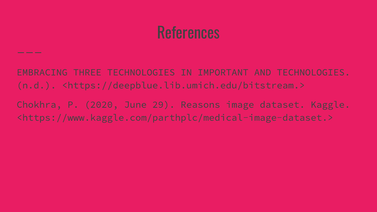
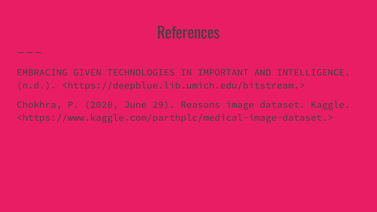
THREE: THREE -> GIVEN (87, 72)
AND TECHNOLOGIES: TECHNOLOGIES -> INTELLIGENCE (314, 72)
